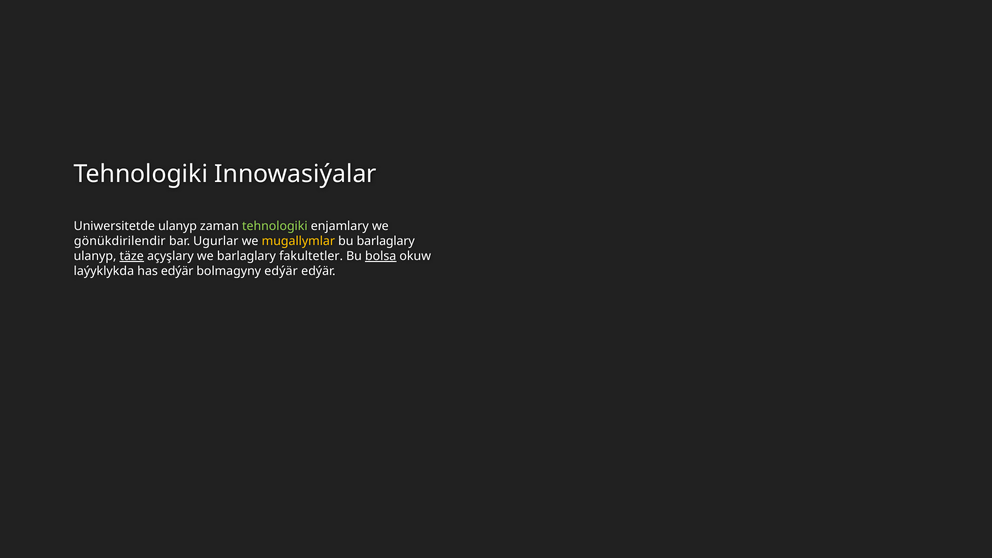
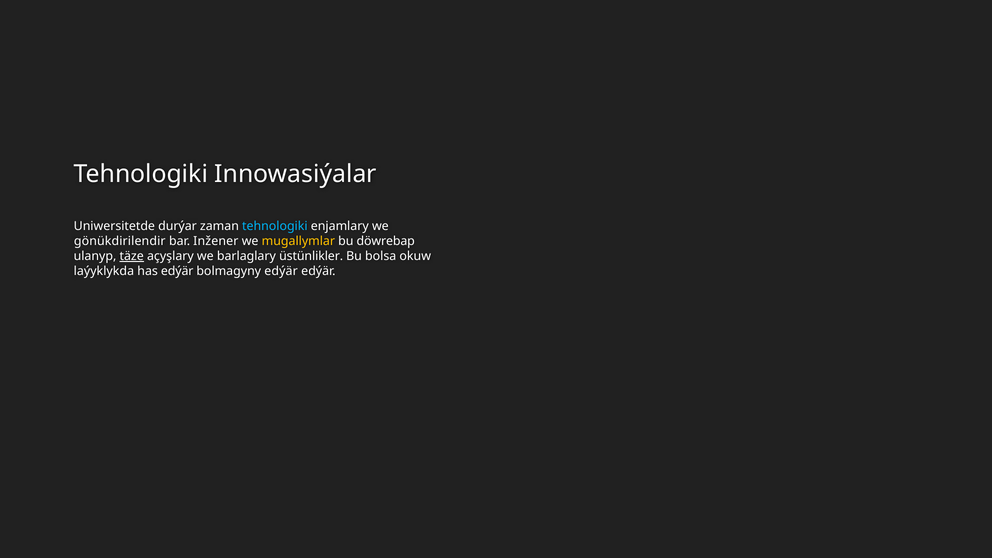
Uniwersitetde ulanyp: ulanyp -> durýar (178, 226)
tehnologiki colour: light green -> light blue (275, 226)
Ugurlar: Ugurlar -> Inžener (216, 241)
bu barlaglary: barlaglary -> döwrebap (386, 241)
fakultetler: fakultetler -> üstünlikler (311, 256)
bolsa underline: present -> none (381, 256)
